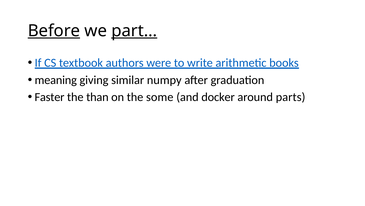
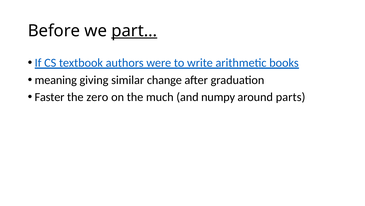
Before underline: present -> none (54, 31)
numpy: numpy -> change (164, 80)
than: than -> zero (97, 97)
some: some -> much (160, 97)
docker: docker -> numpy (218, 97)
